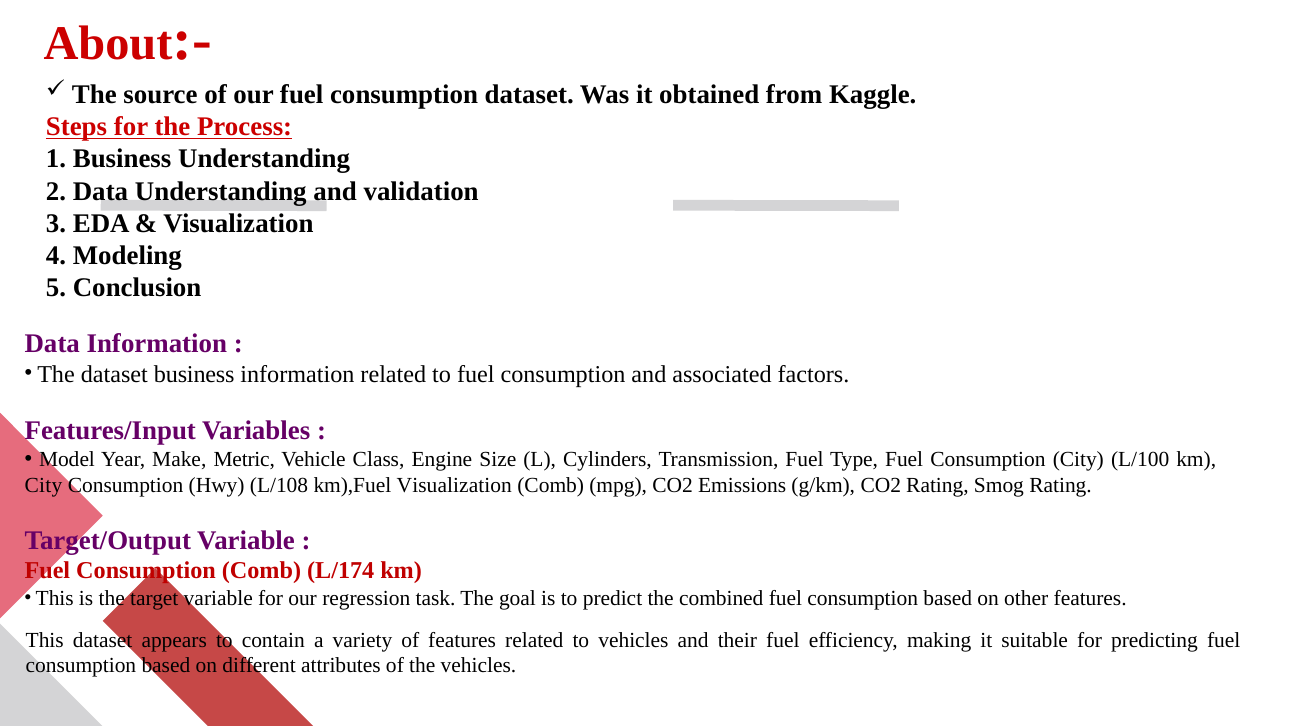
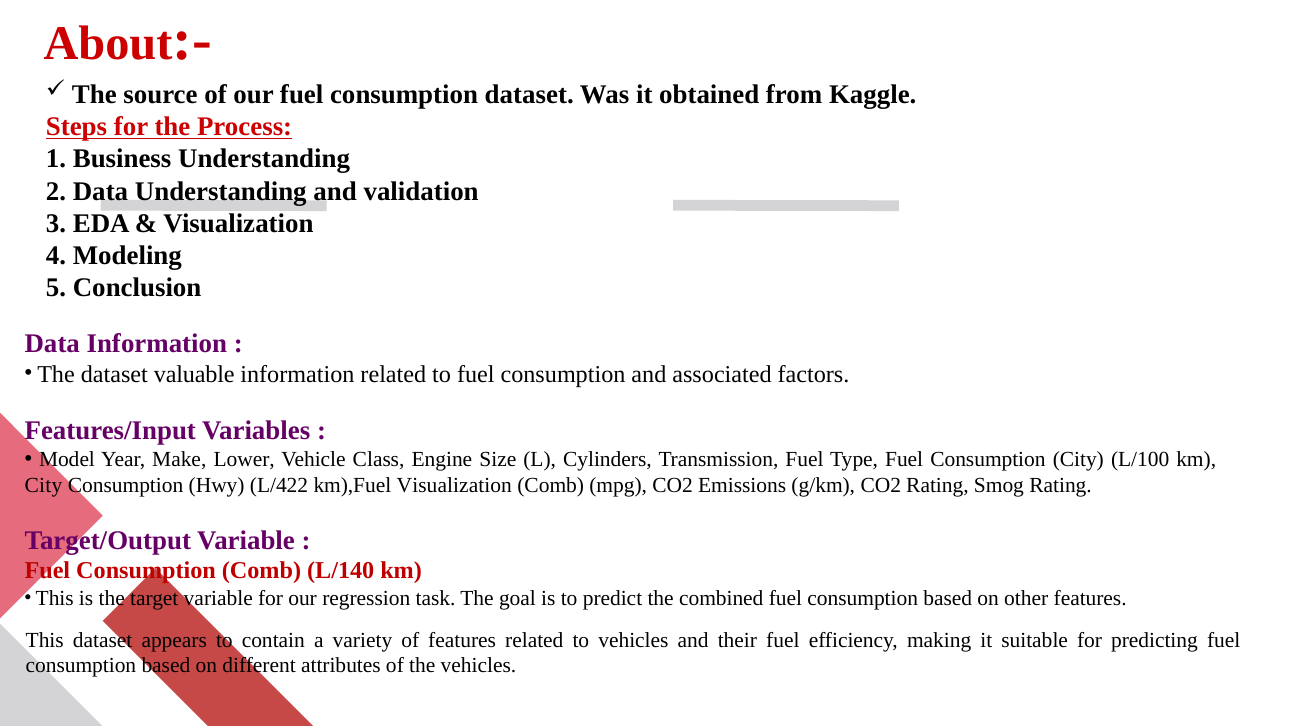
dataset business: business -> valuable (194, 374)
Metric: Metric -> Lower (244, 459)
L/108: L/108 -> L/422 (279, 485)
L/174: L/174 -> L/140 (341, 571)
